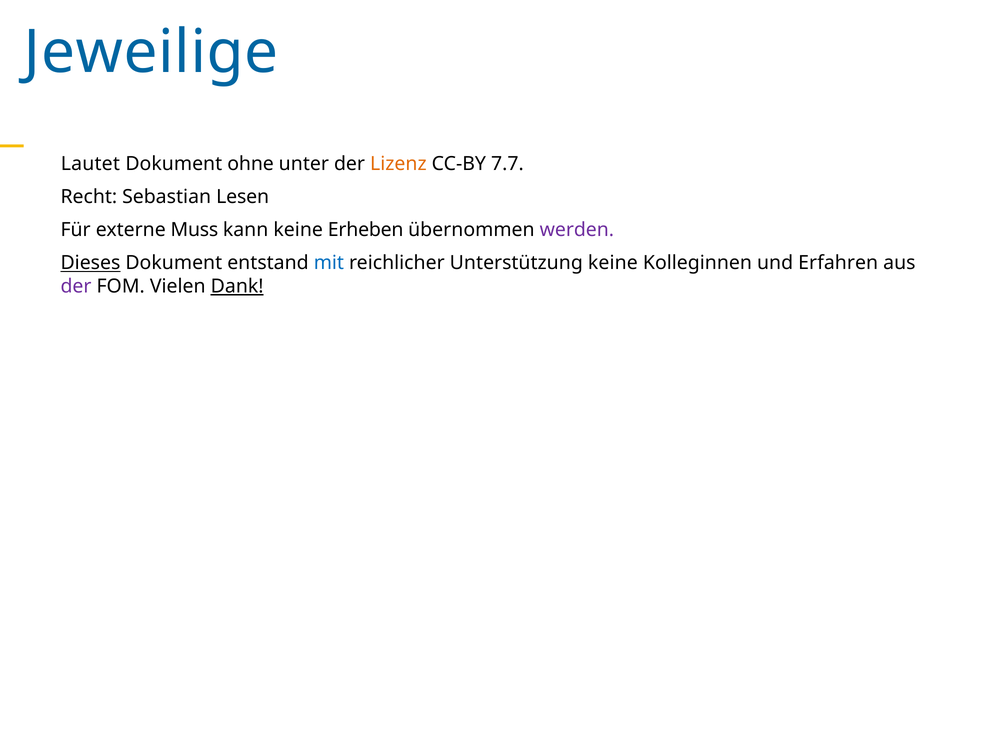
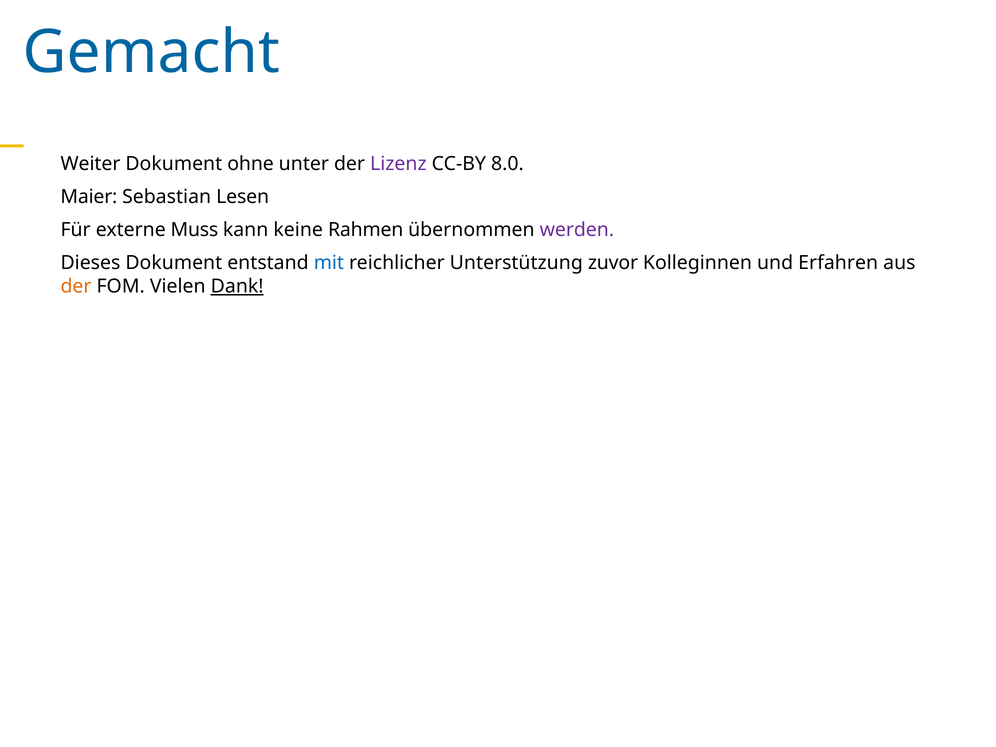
Jeweilige: Jeweilige -> Gemacht (151, 52)
Lautet: Lautet -> Weiter (90, 164)
Lizenz colour: orange -> purple (398, 164)
7.7: 7.7 -> 8.0 (507, 164)
Recht: Recht -> Maier (89, 197)
Erheben: Erheben -> Rahmen (366, 230)
Dieses underline: present -> none (90, 263)
Unterstützung keine: keine -> zuvor (613, 263)
der colour: purple -> orange (76, 286)
